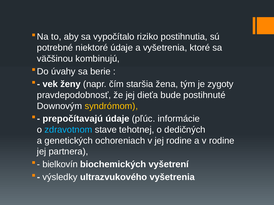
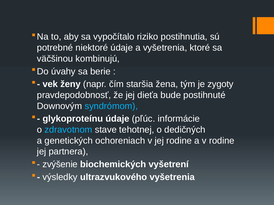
syndrómom colour: yellow -> light blue (111, 106)
prepočítavajú: prepočítavajú -> glykoproteínu (73, 119)
bielkovín: bielkovín -> zvýšenie (60, 165)
